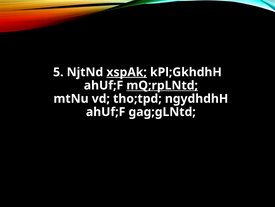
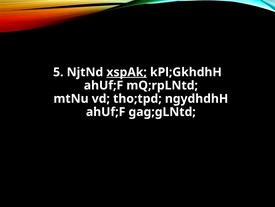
mQ;rpLNtd underline: present -> none (162, 85)
